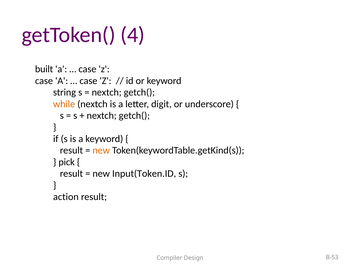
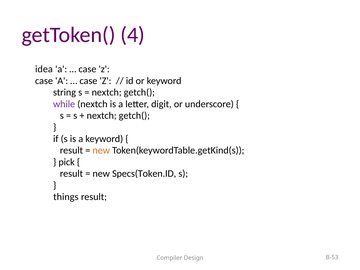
built: built -> idea (44, 69)
while colour: orange -> purple (64, 104)
Input(Token.ID: Input(Token.ID -> Specs(Token.ID (144, 174)
action: action -> things (66, 197)
